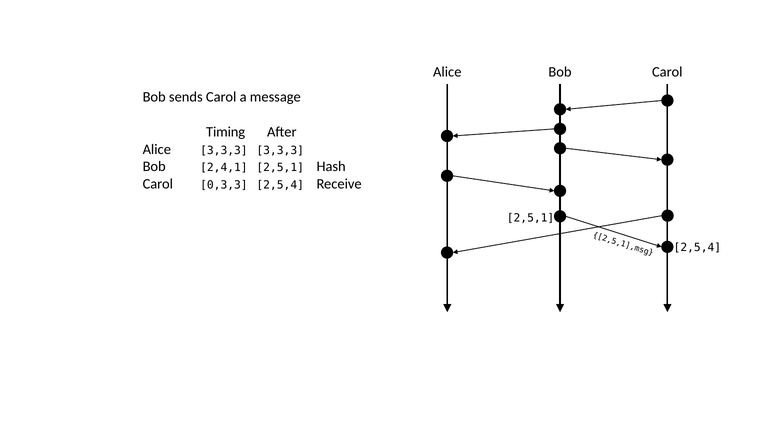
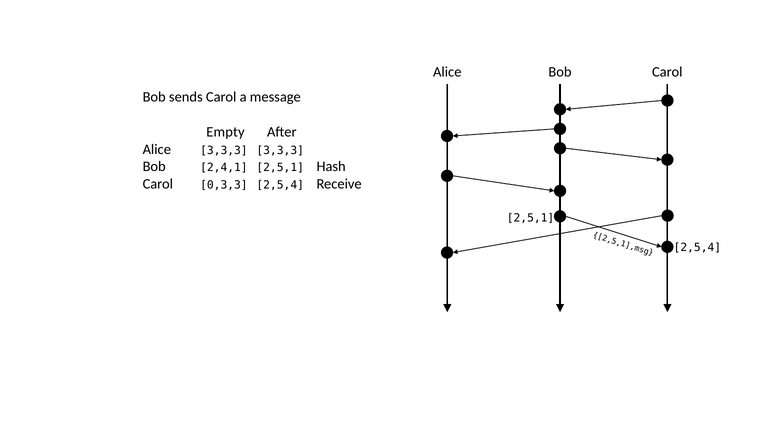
Timing: Timing -> Empty (225, 132)
